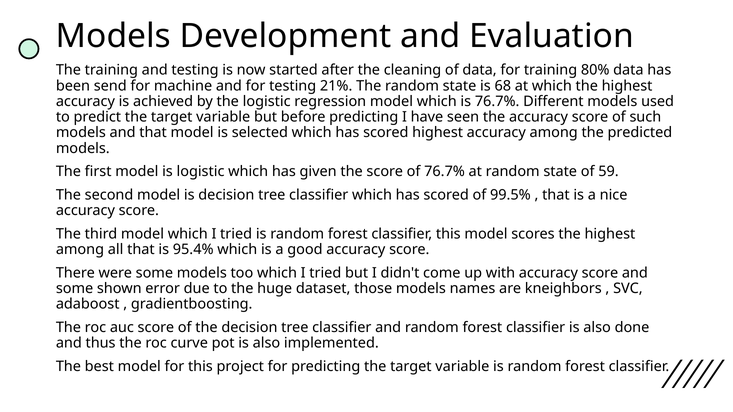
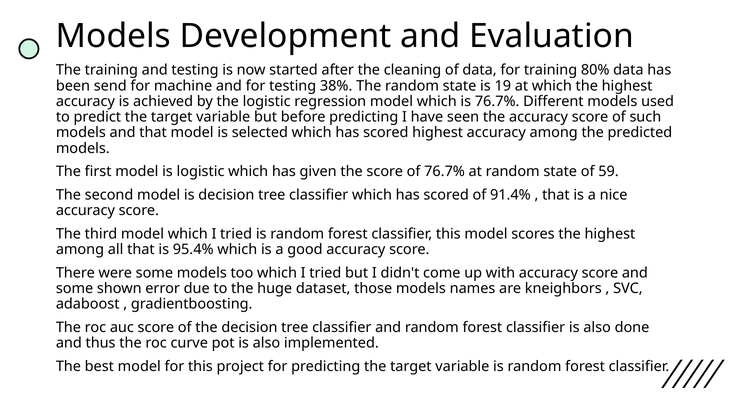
21%: 21% -> 38% (336, 86)
68: 68 -> 19 (503, 86)
99.5%: 99.5% -> 91.4% (510, 195)
